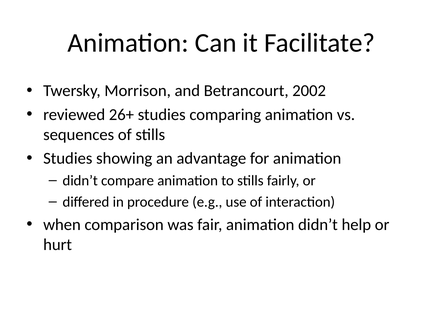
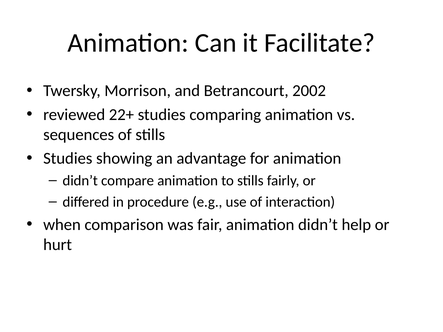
26+: 26+ -> 22+ (121, 115)
